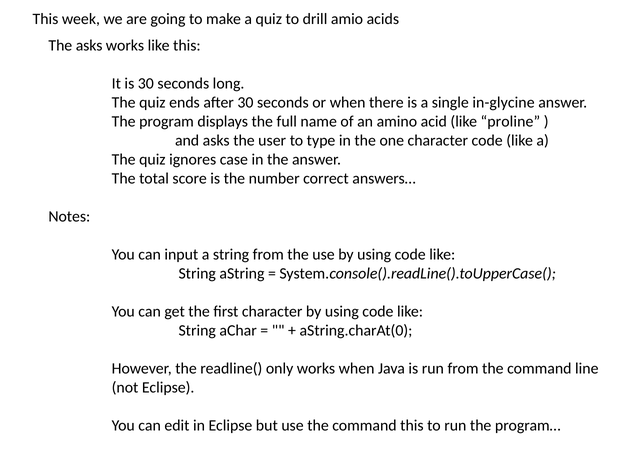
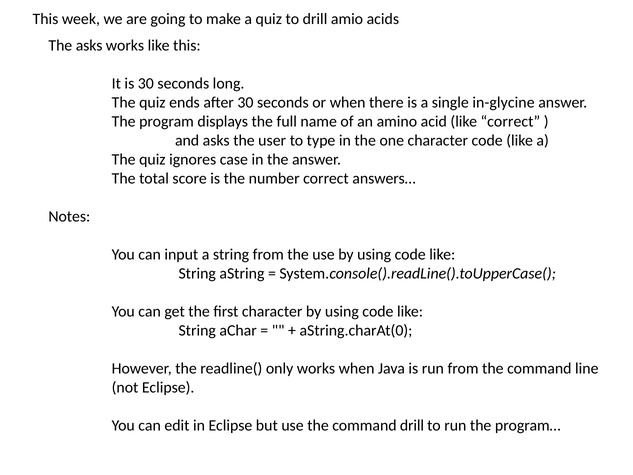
like proline: proline -> correct (510, 121)
command this: this -> drill (412, 425)
